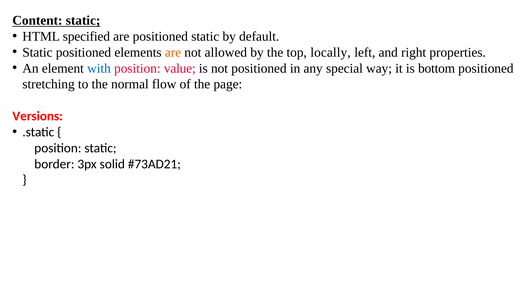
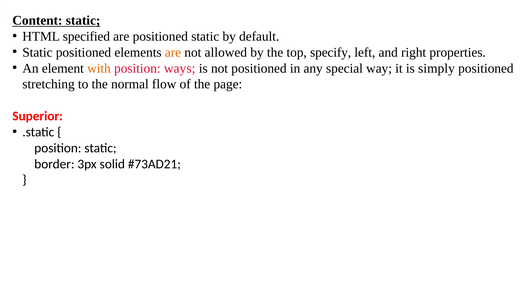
locally: locally -> specify (331, 52)
with colour: blue -> orange (99, 68)
value: value -> ways (180, 68)
bottom: bottom -> simply (436, 68)
Versions: Versions -> Superior (38, 116)
